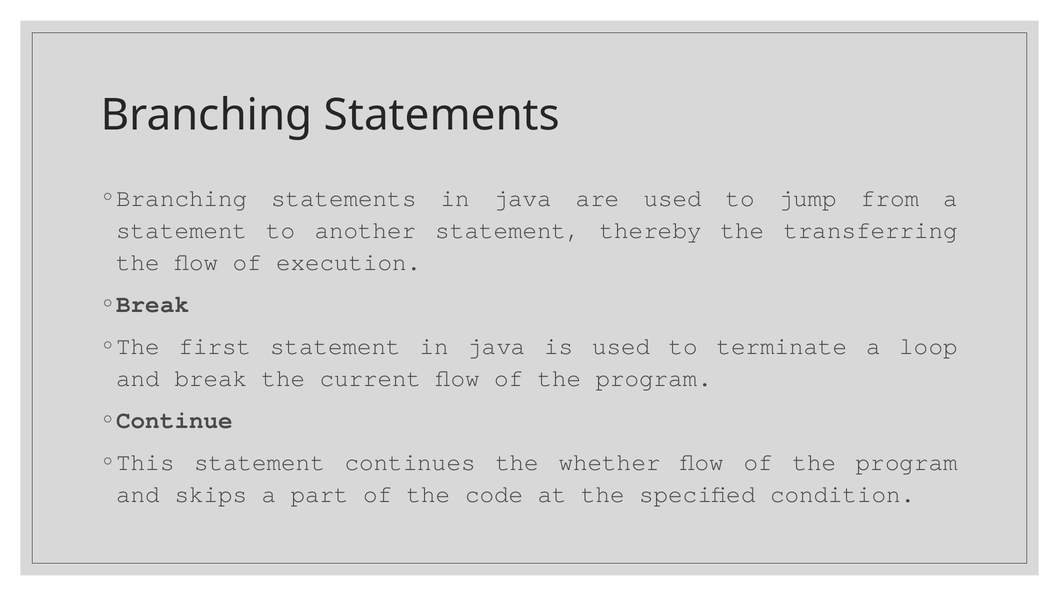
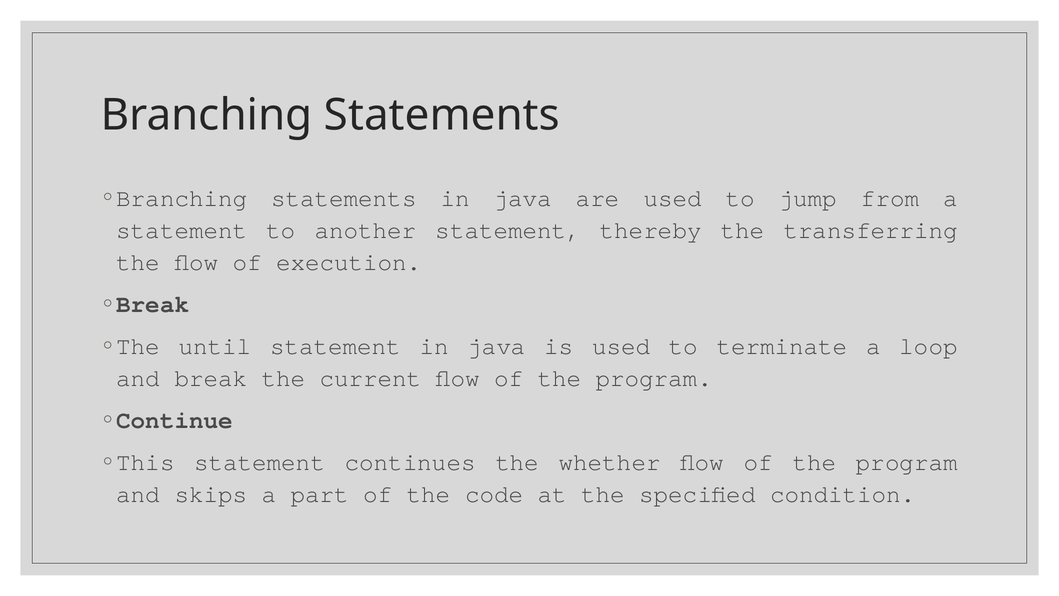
first: first -> until (215, 346)
